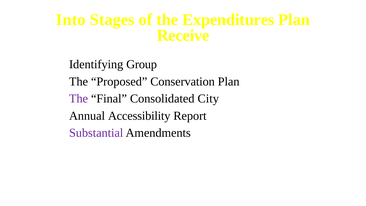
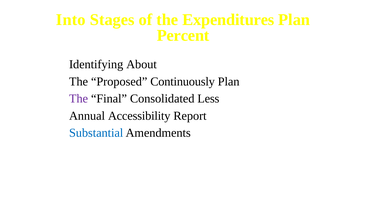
Receive: Receive -> Percent (183, 35)
Group: Group -> About (142, 64)
Conservation: Conservation -> Continuously (183, 82)
City: City -> Less (208, 99)
Substantial colour: purple -> blue (96, 133)
